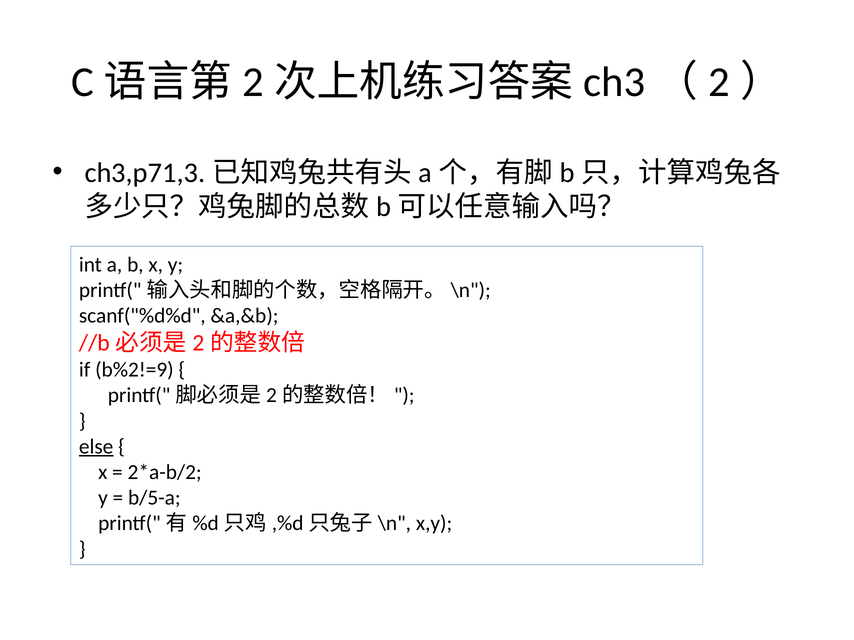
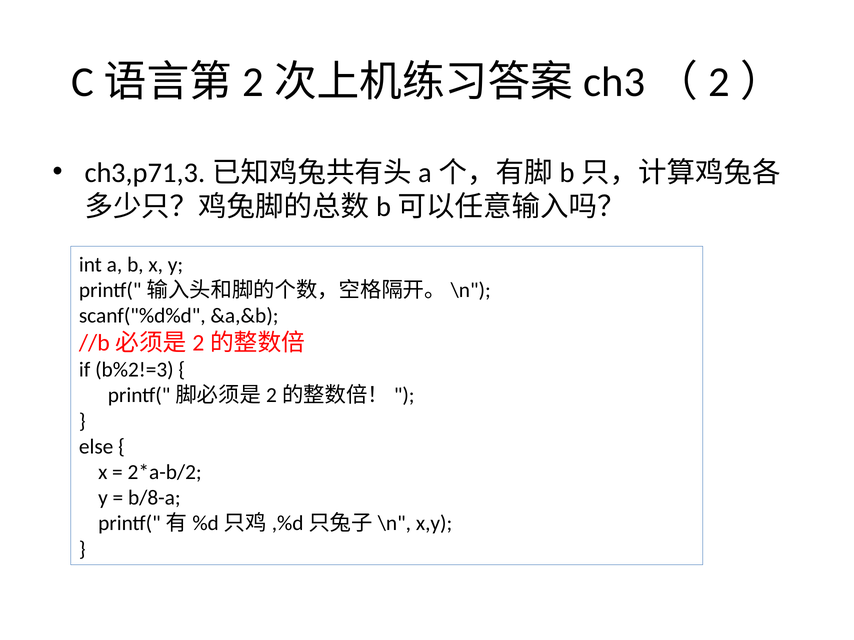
b%2!=9: b%2!=9 -> b%2!=3 (134, 370)
else underline: present -> none (96, 447)
b/5-a: b/5-a -> b/8-a (154, 498)
